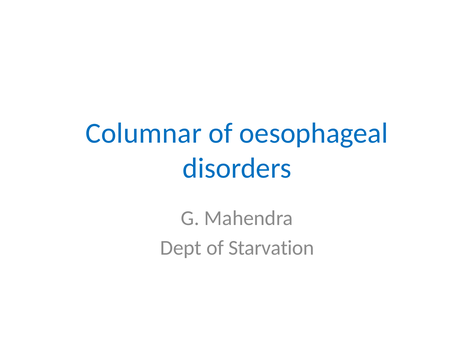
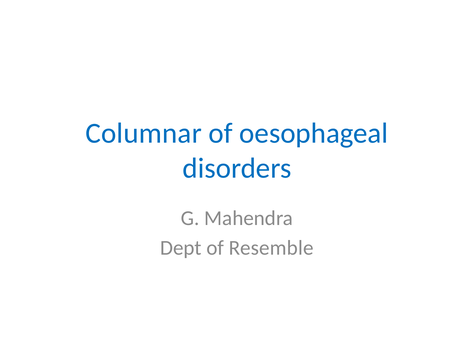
Starvation: Starvation -> Resemble (271, 247)
